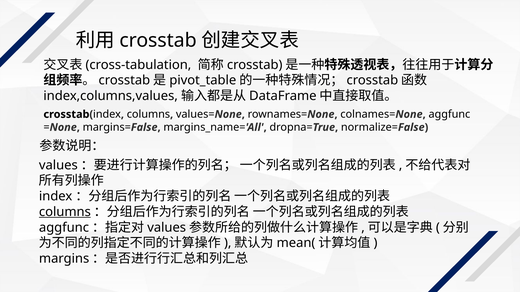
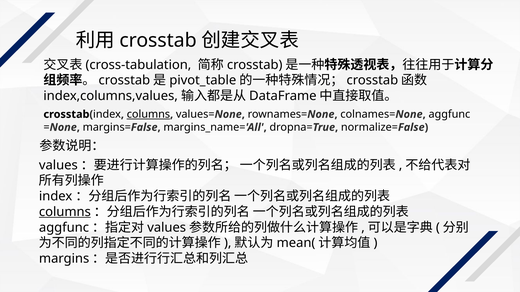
columns underline: none -> present (148, 114)
